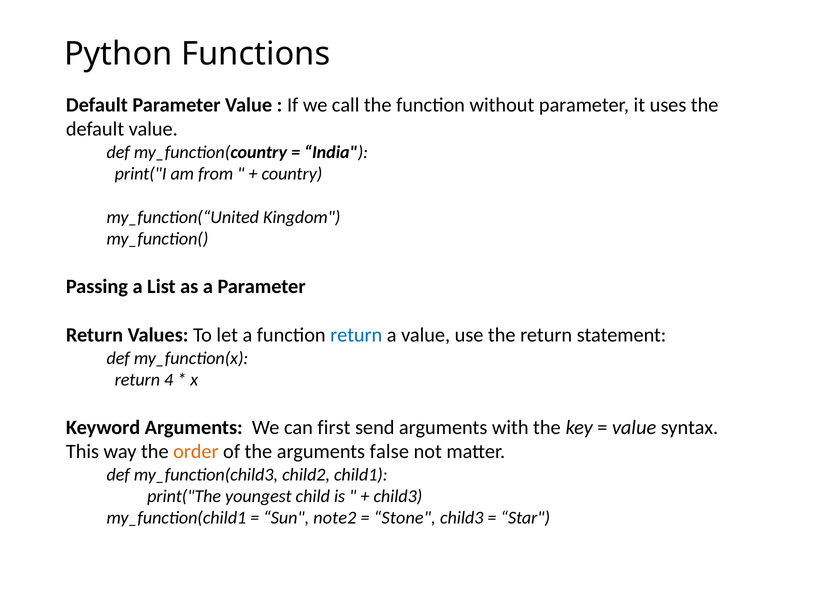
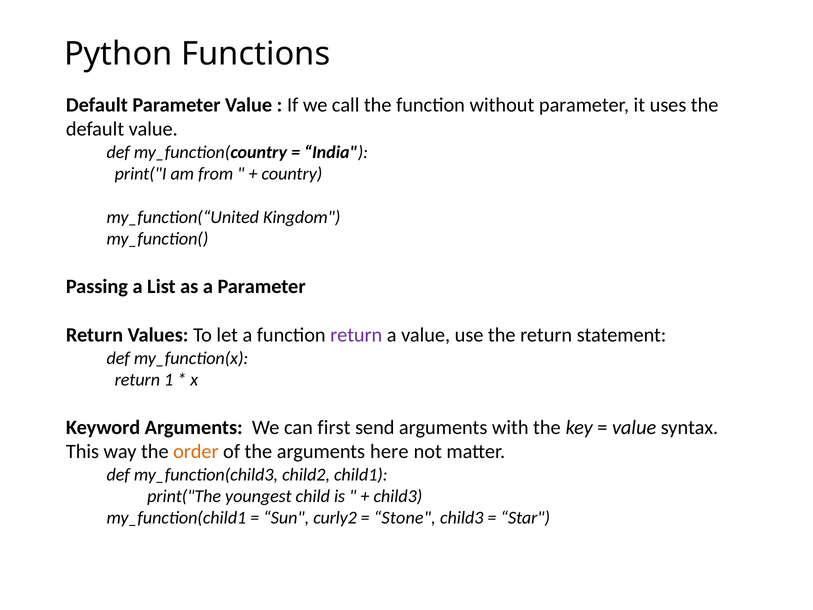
return colour: blue -> purple (356, 335)
4: 4 -> 1 (169, 380)
false: false -> here (389, 452)
note2: note2 -> curly2 (335, 518)
